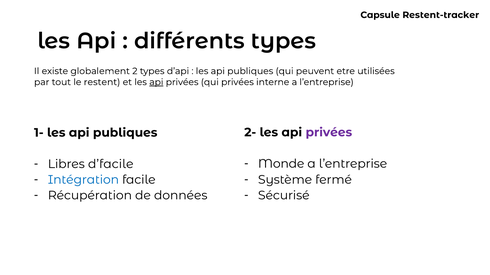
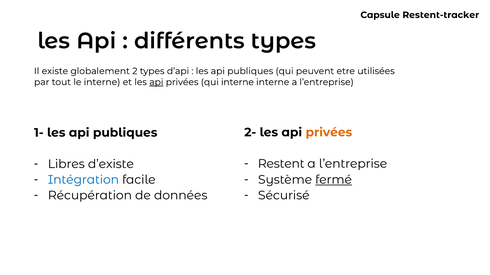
le restent: restent -> interne (102, 82)
qui privées: privées -> interne (238, 82)
privées colour: purple -> orange (329, 133)
Monde: Monde -> Restent (281, 164)
d’facile: d’facile -> d’existe (111, 165)
fermé underline: none -> present (334, 180)
